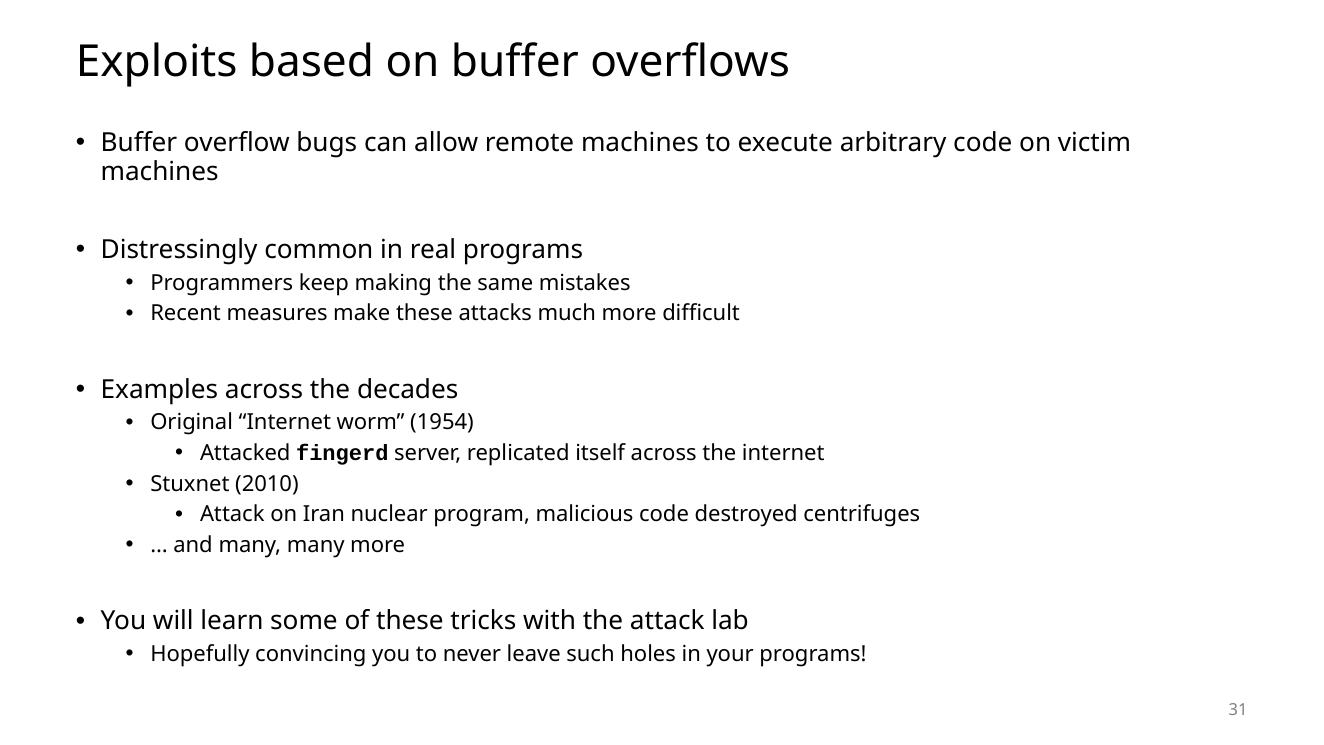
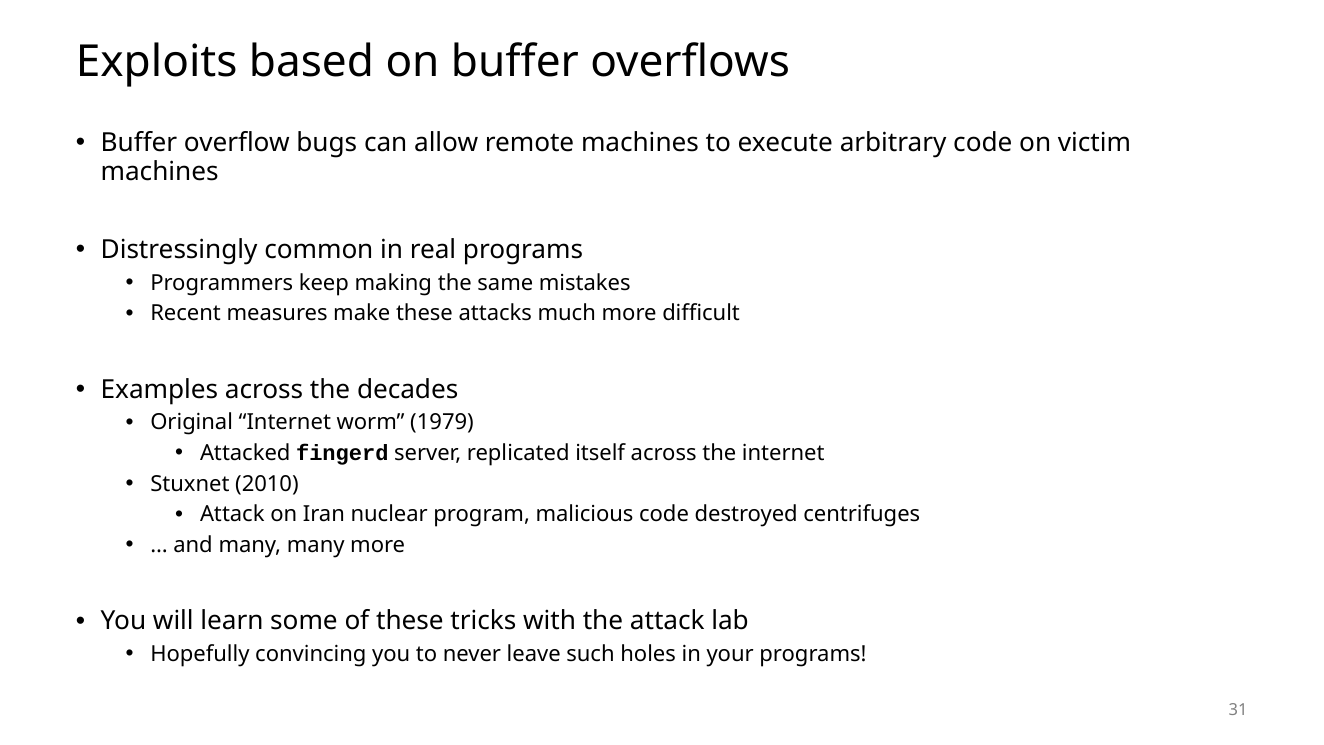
1954: 1954 -> 1979 (442, 422)
